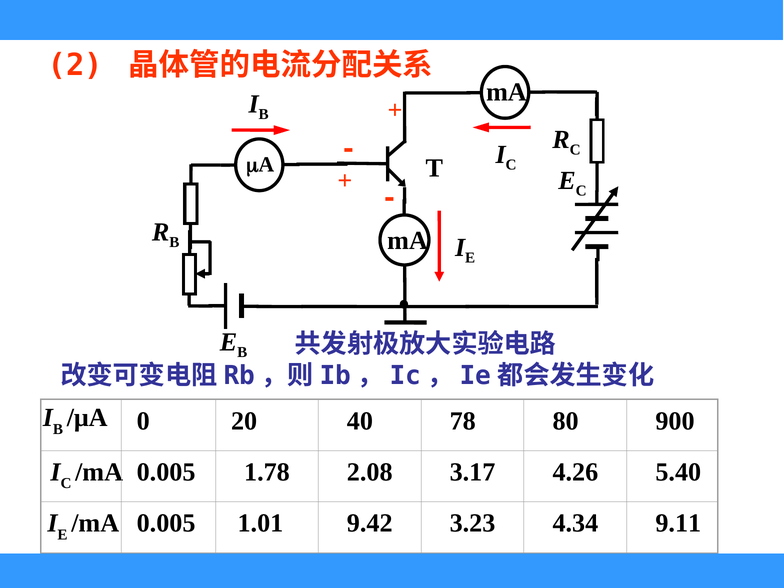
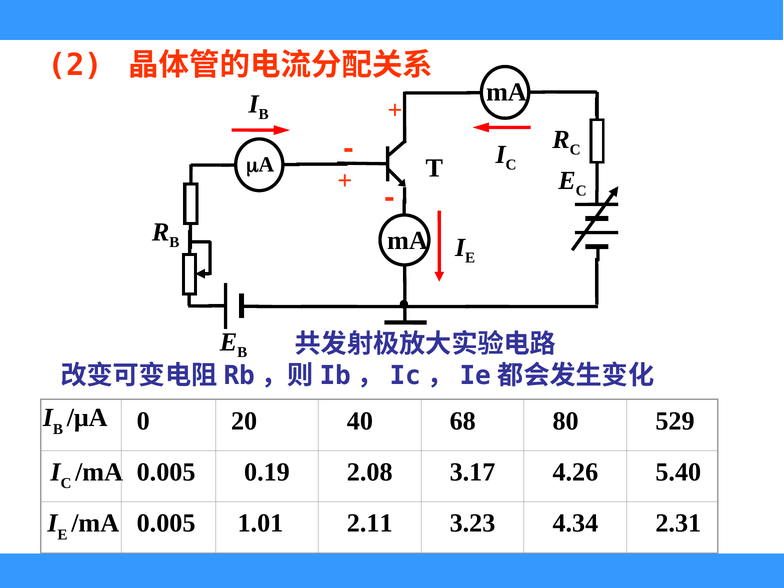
78: 78 -> 68 (463, 421)
900: 900 -> 529 (675, 421)
1.78: 1.78 -> 0.19 (267, 472)
9.42: 9.42 -> 2.11 (370, 523)
9.11: 9.11 -> 2.31 (678, 523)
